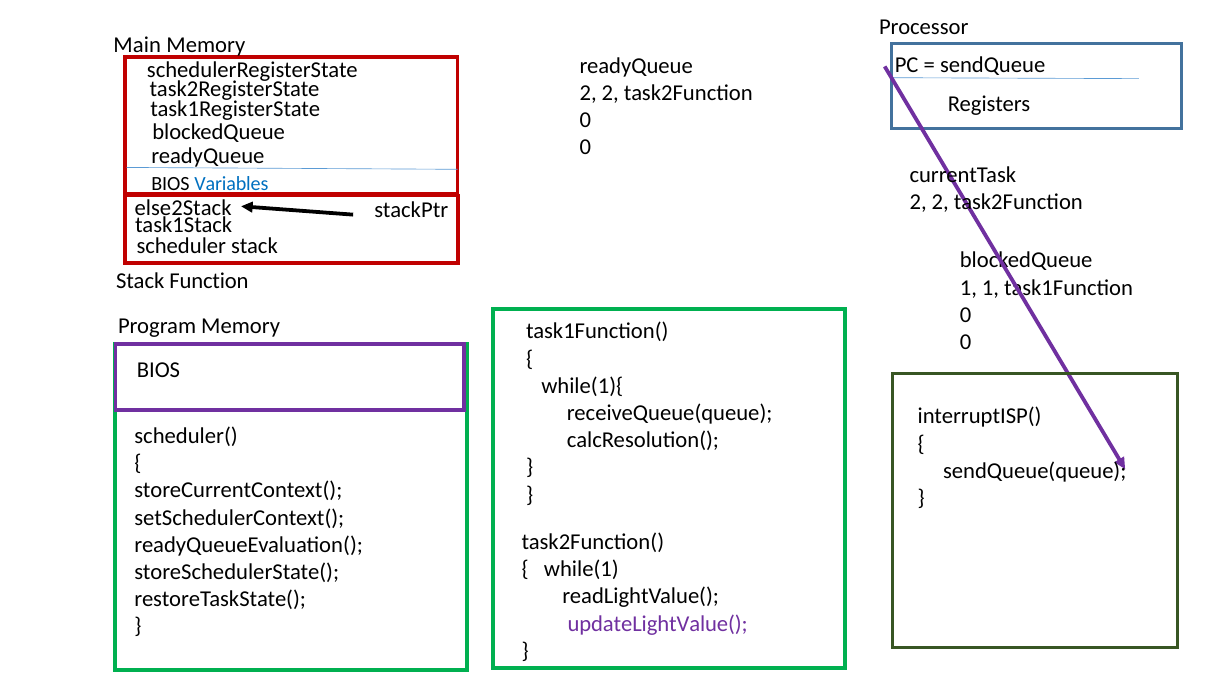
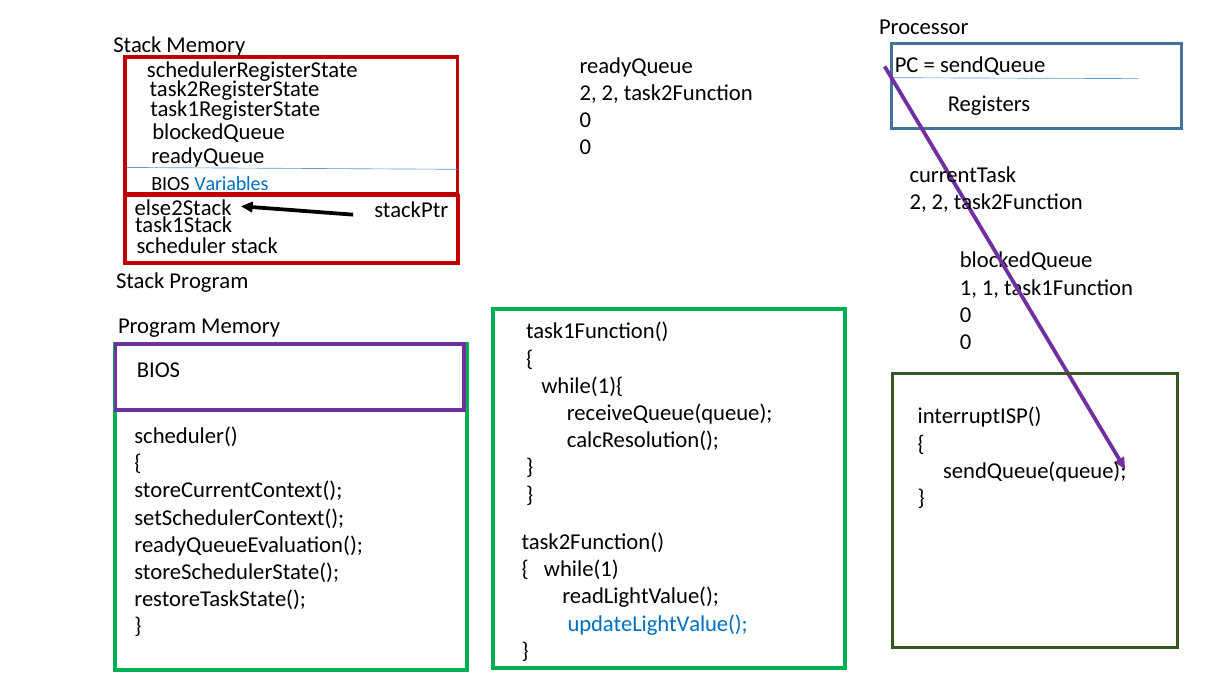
Main: Main -> Stack (137, 45)
Stack Function: Function -> Program (209, 281)
updateLightValue( colour: purple -> blue (658, 623)
